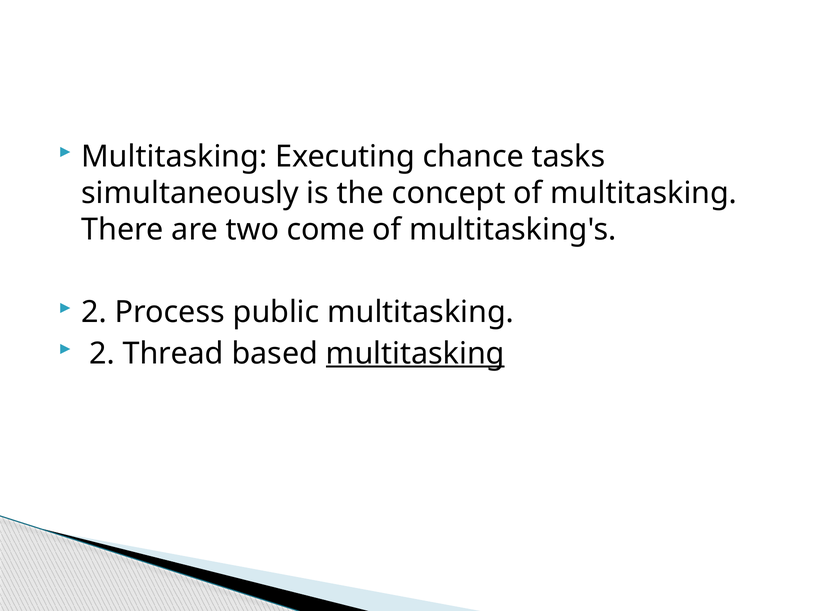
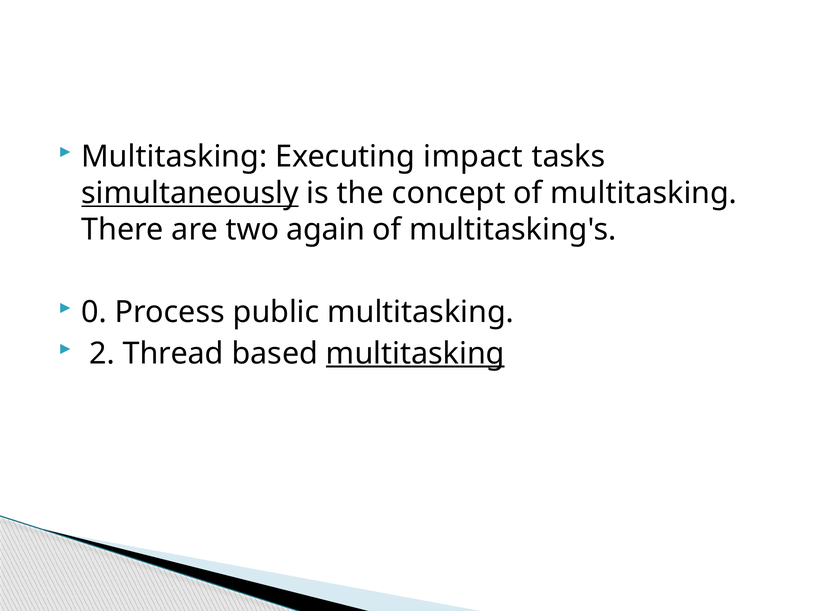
chance: chance -> impact (473, 156)
simultaneously underline: none -> present (190, 193)
come: come -> again (326, 230)
2: 2 -> 0 (94, 312)
